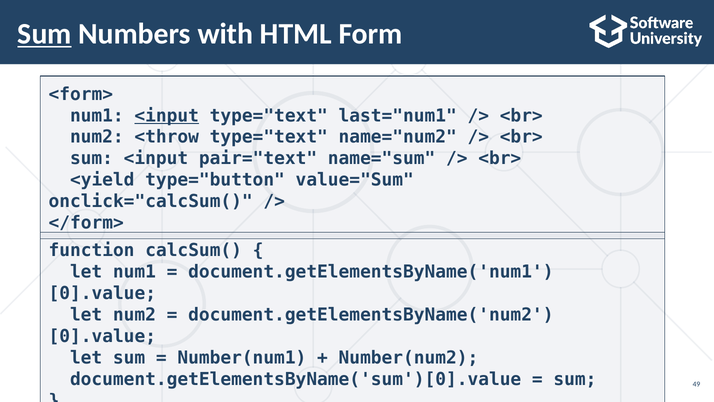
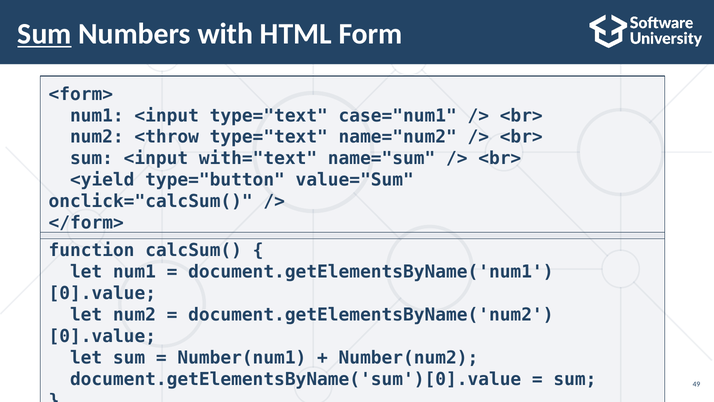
<input underline: present -> none (167, 116)
last="num1: last="num1 -> case="num1 (398, 116)
pair="text: pair="text -> with="text (258, 158)
